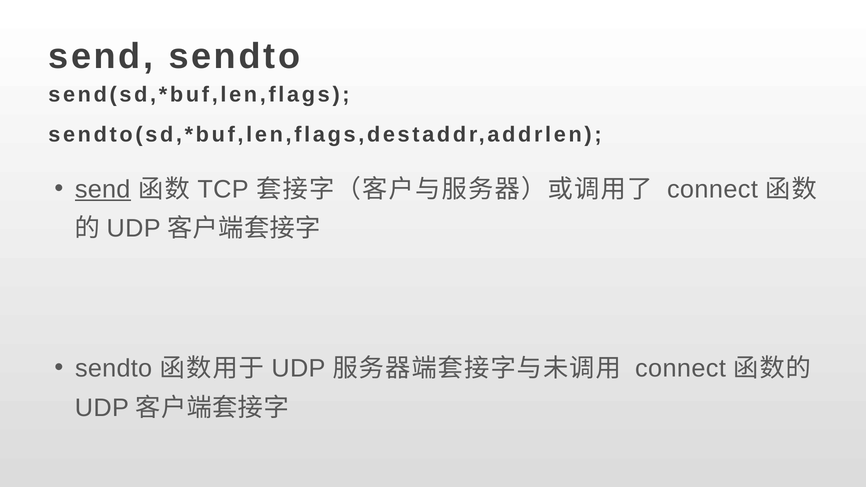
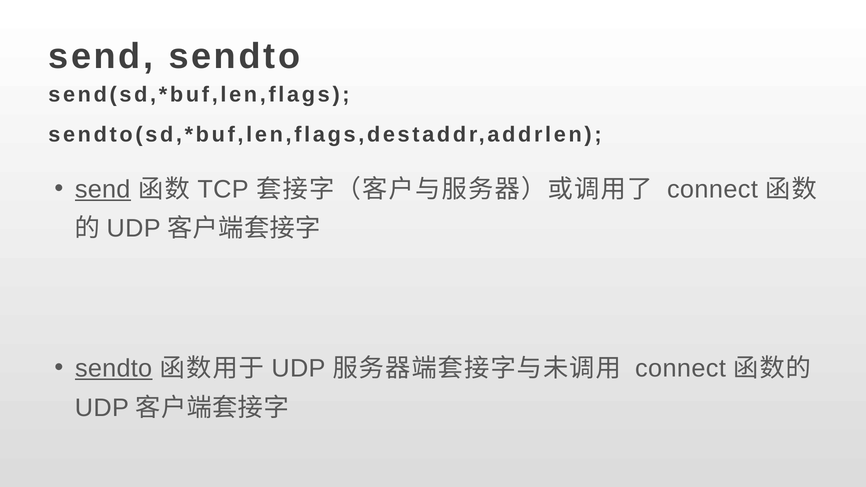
sendto underline: none -> present (114, 369)
